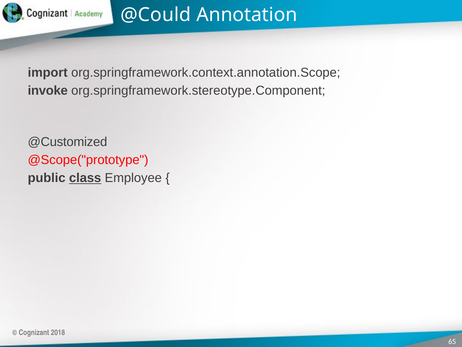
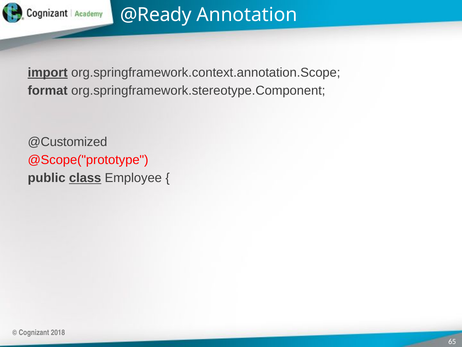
@Could: @Could -> @Ready (156, 15)
import underline: none -> present (48, 73)
invoke: invoke -> format (48, 90)
